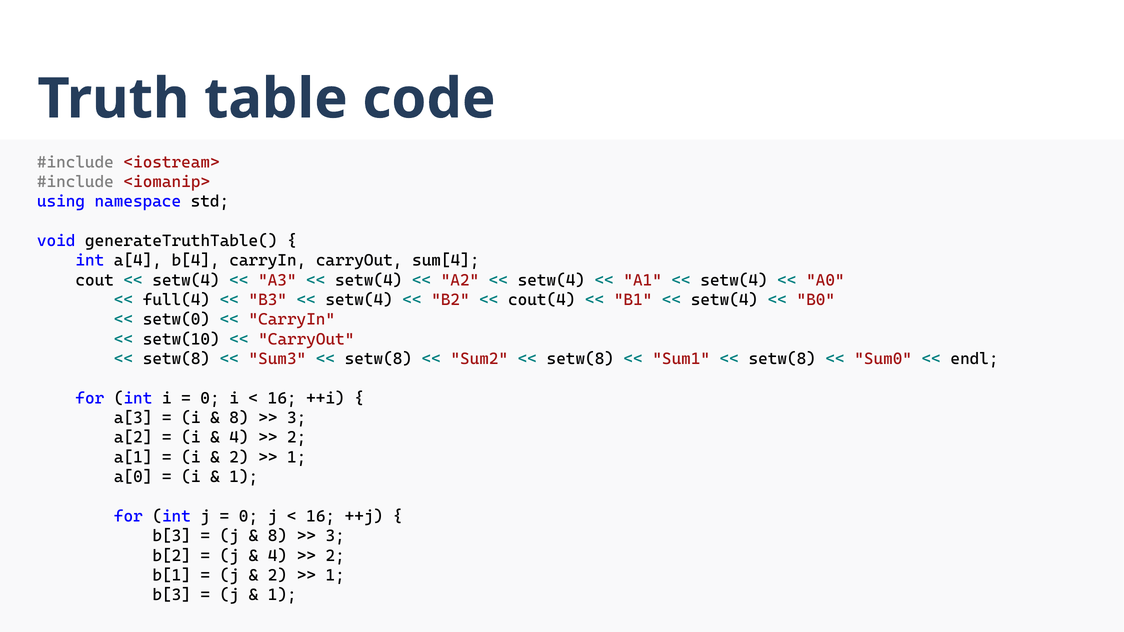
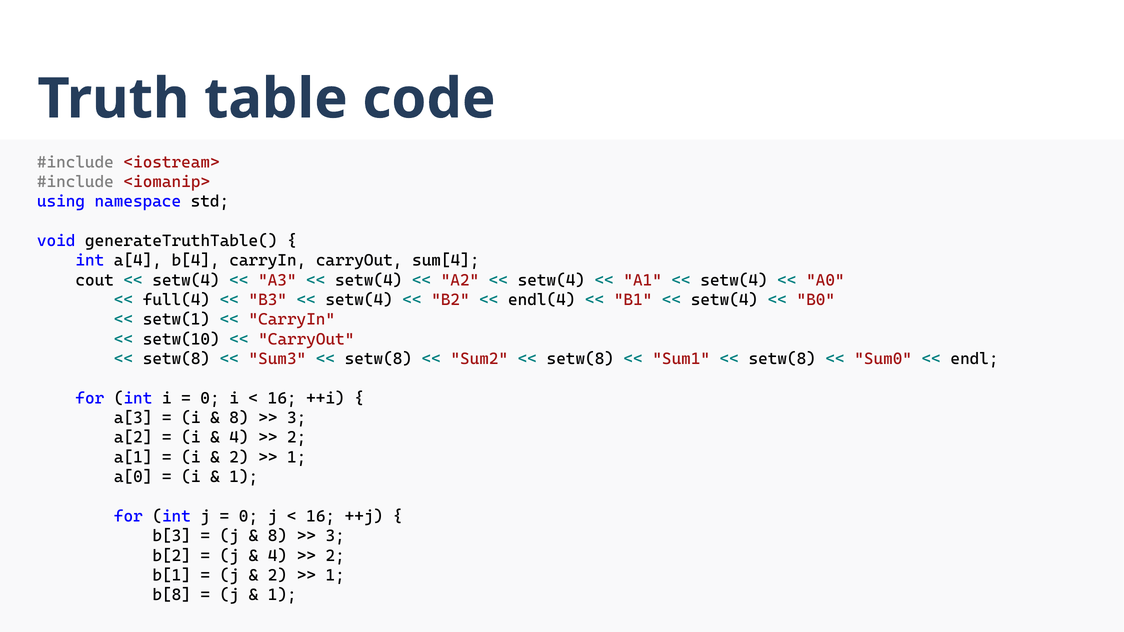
cout(4: cout(4 -> endl(4 (542, 300)
setw(0: setw(0 -> setw(1 (176, 320)
b[3: b[3 -> b[8 (172, 595)
